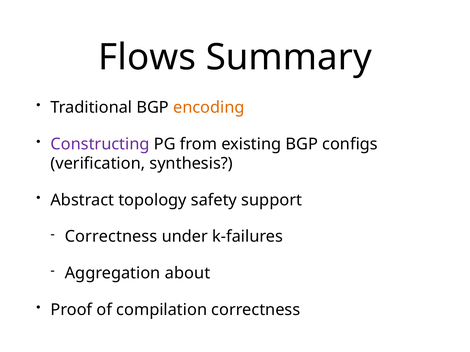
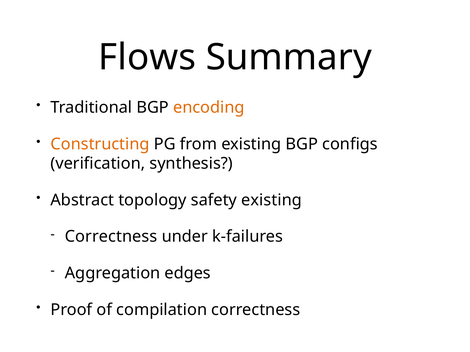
Constructing colour: purple -> orange (100, 144)
safety support: support -> existing (272, 200)
about: about -> edges (188, 274)
